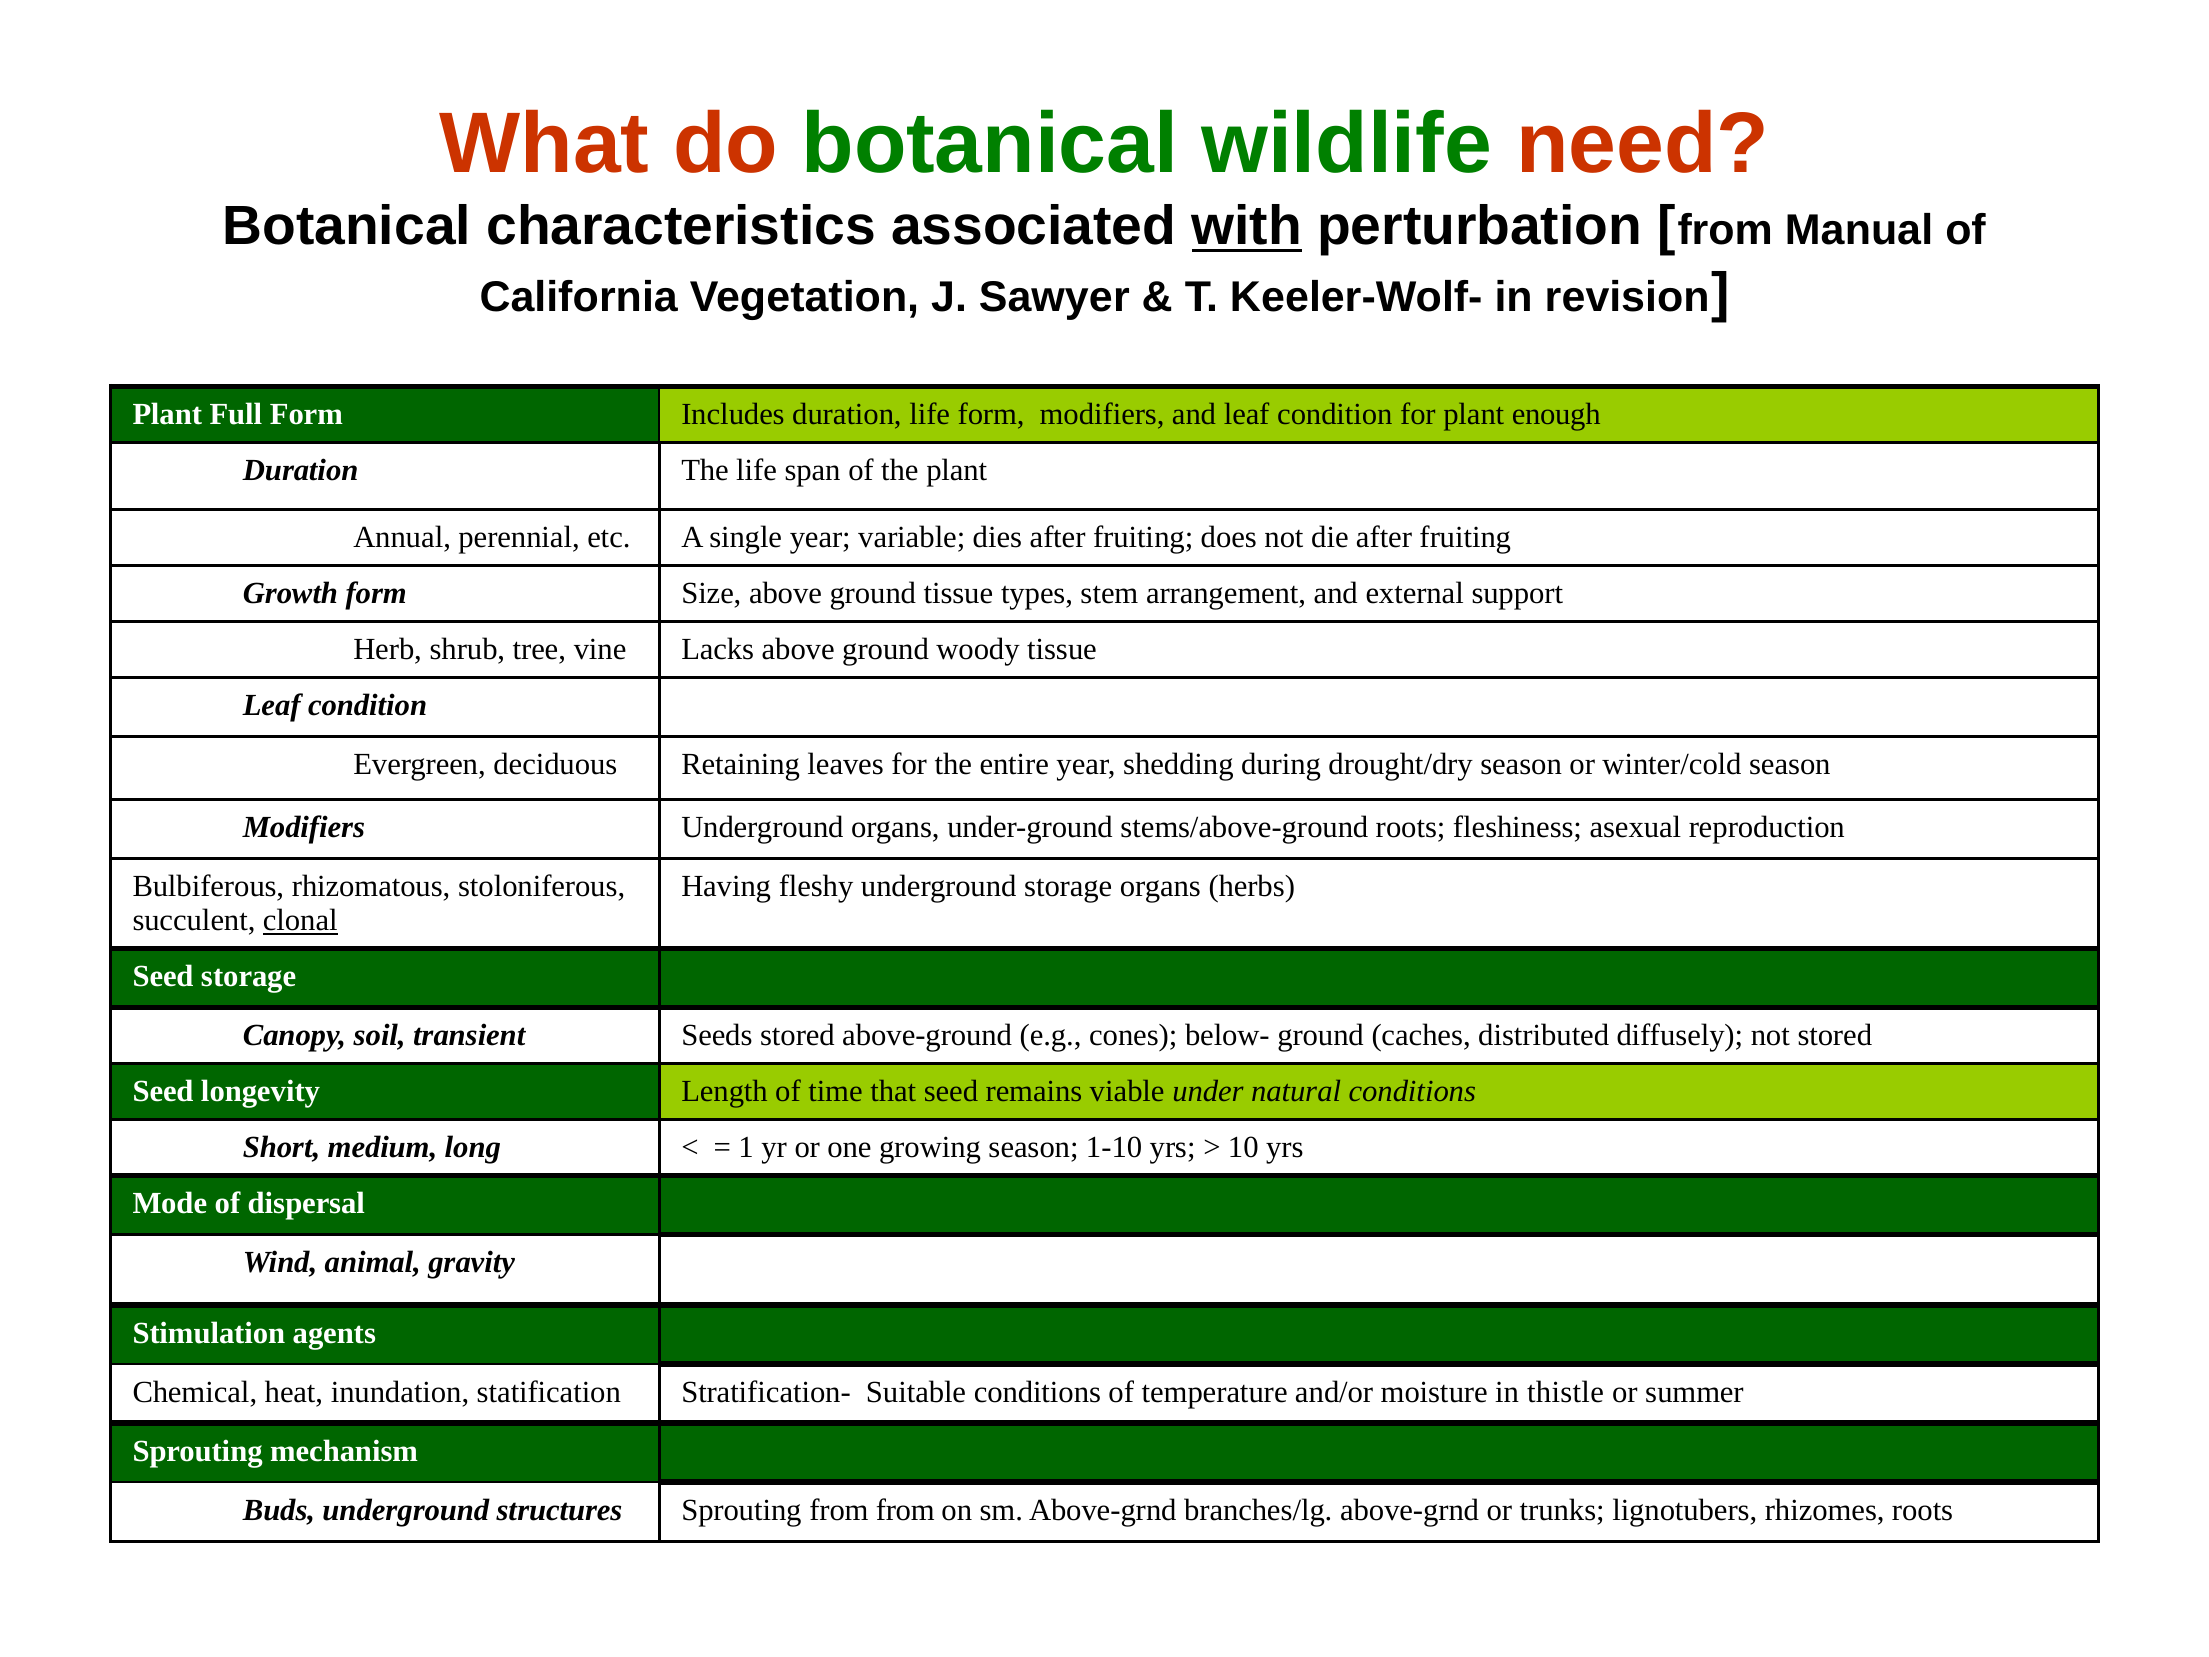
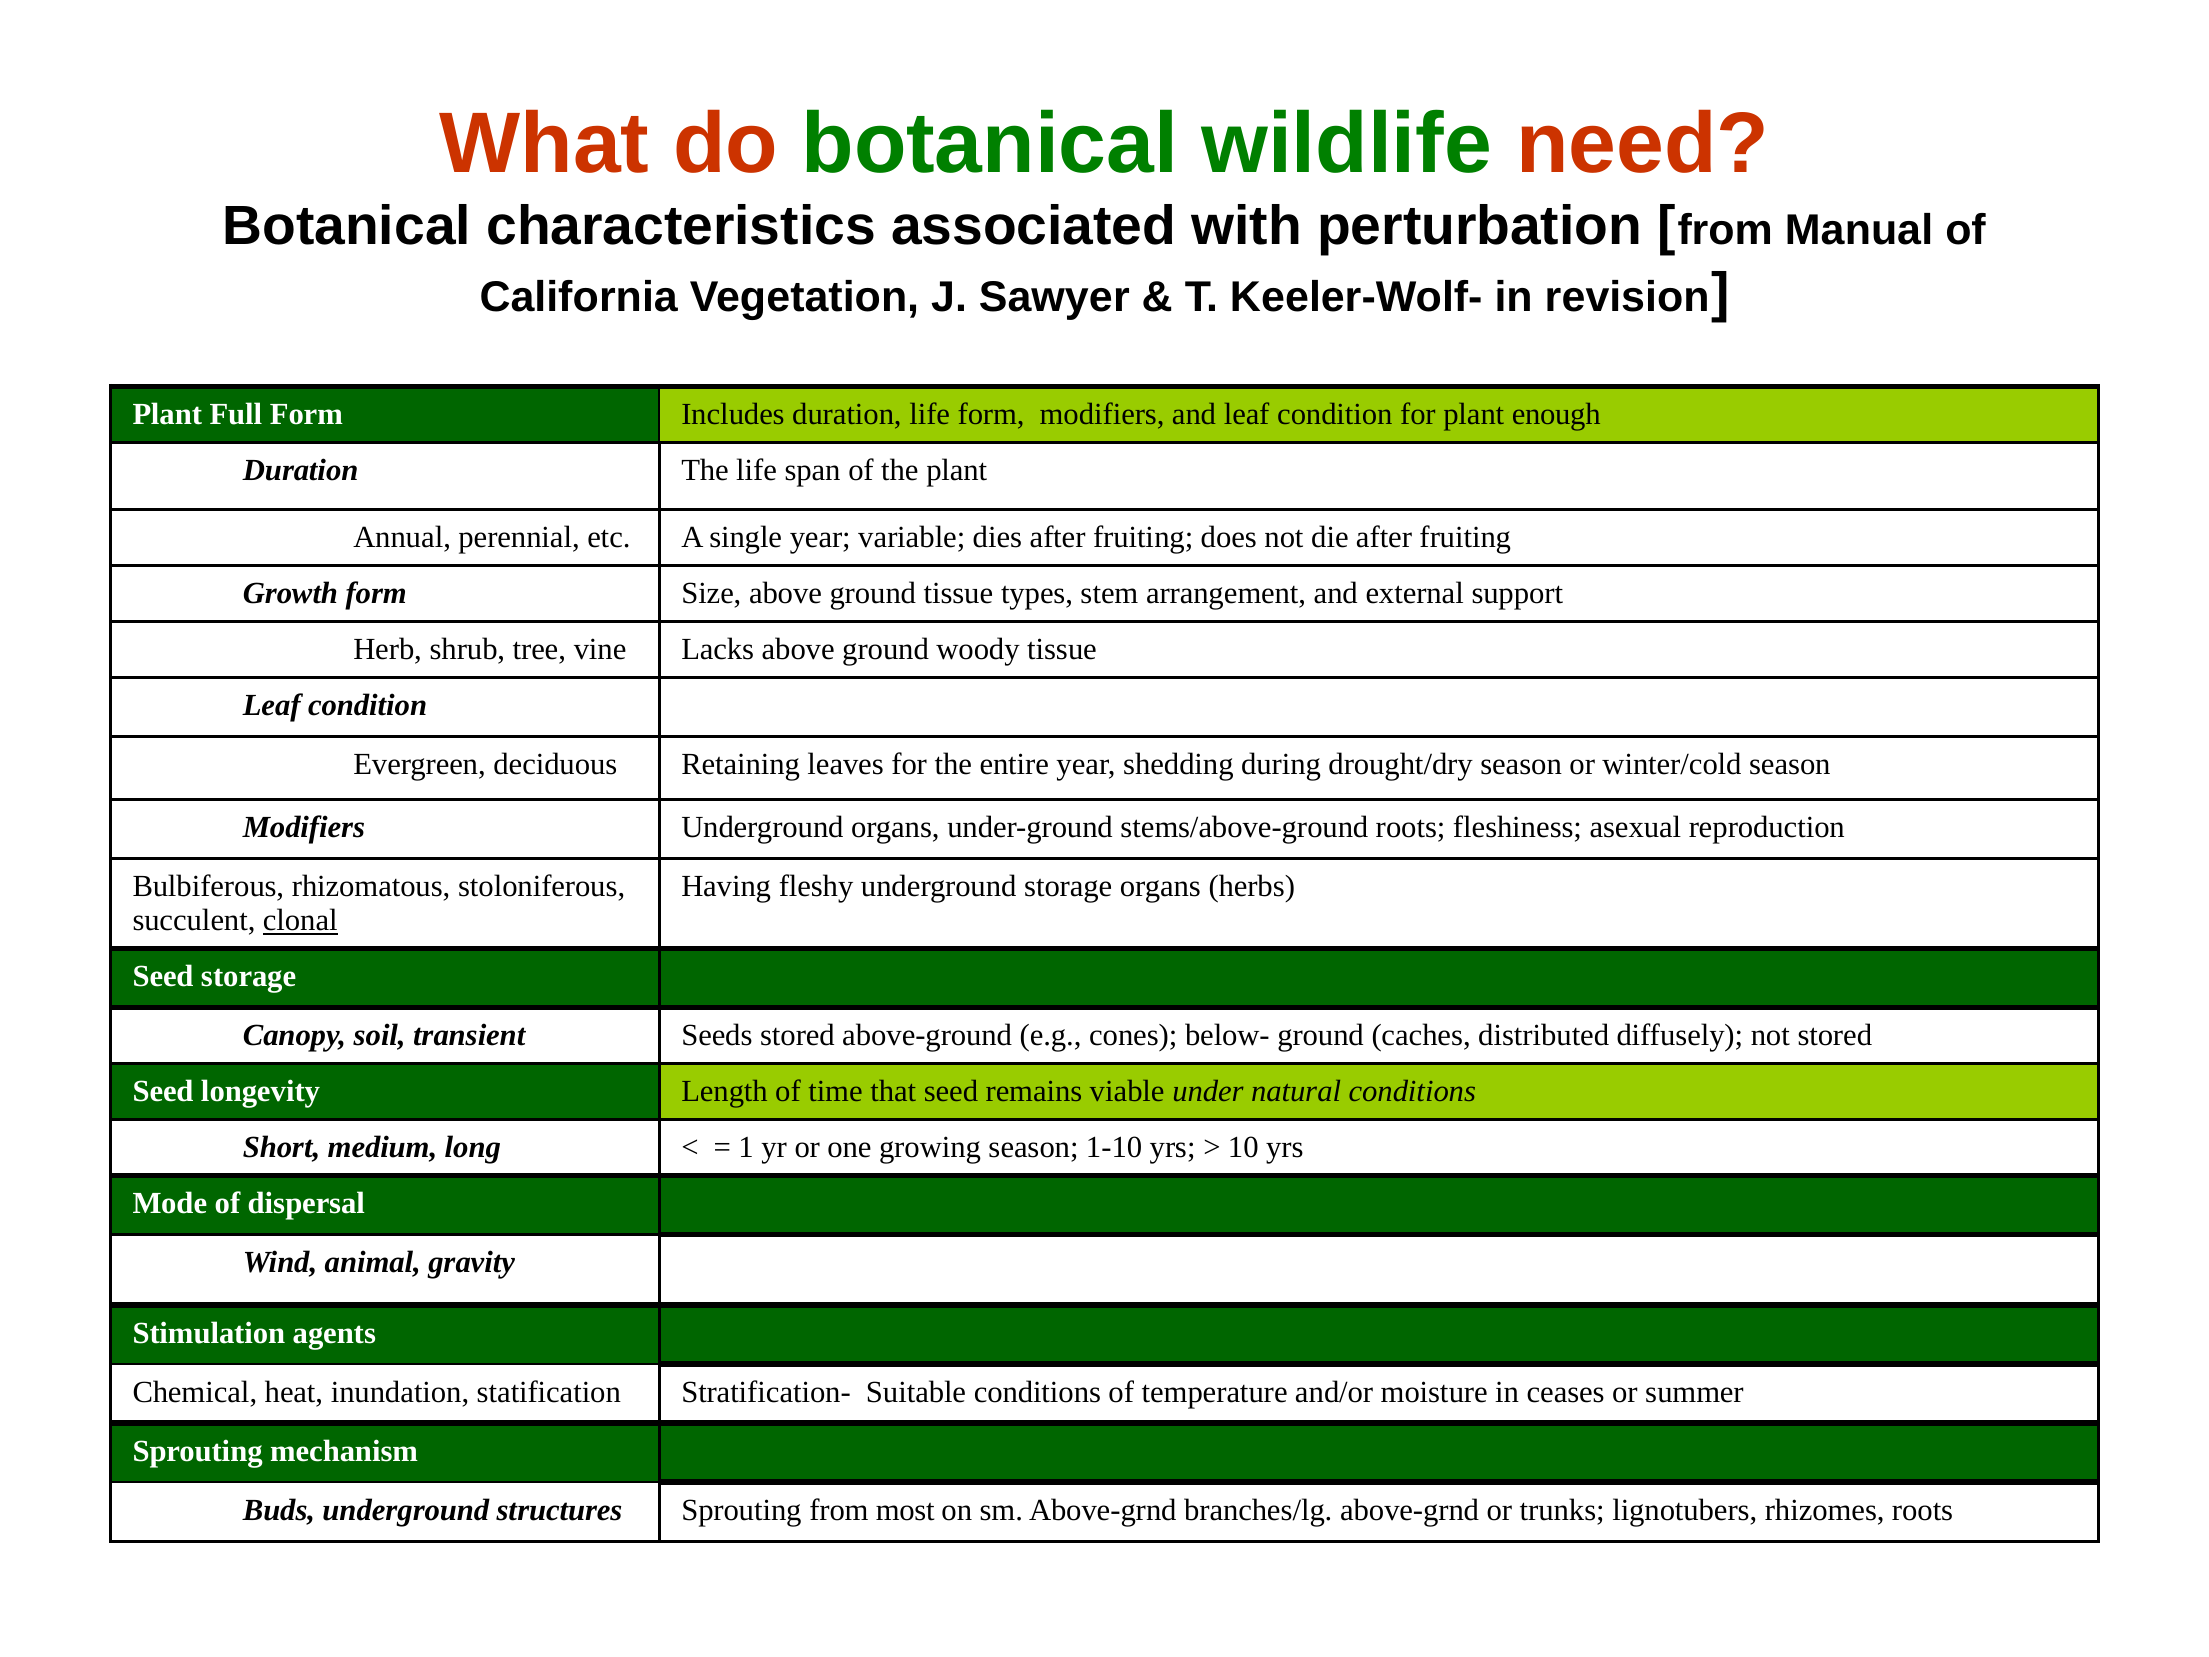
with underline: present -> none (1247, 227)
thistle: thistle -> ceases (1566, 1392)
from from: from -> most (905, 1510)
